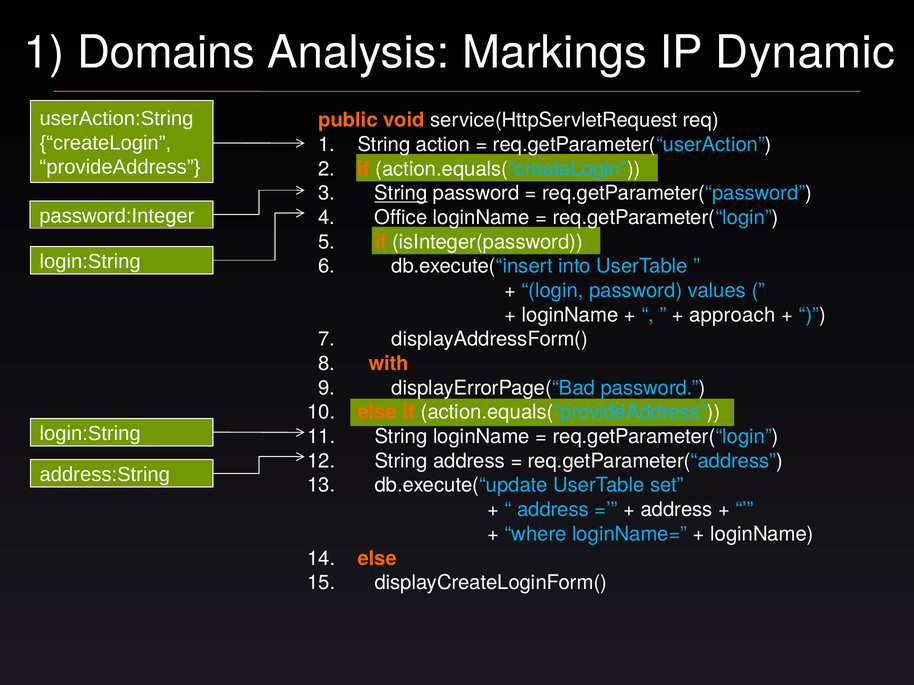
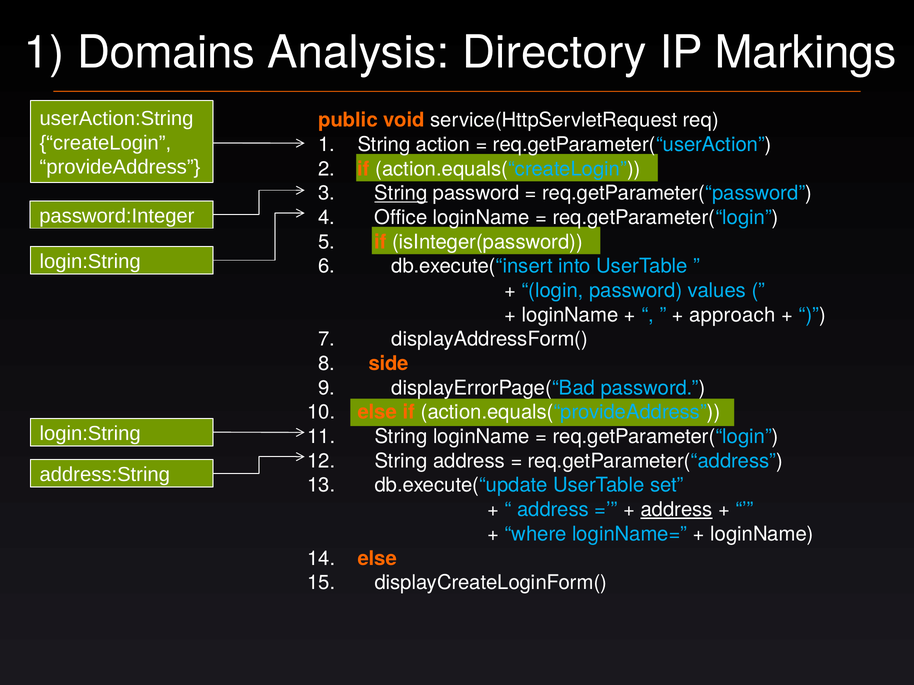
Markings: Markings -> Directory (554, 53)
Dynamic: Dynamic -> Markings (806, 53)
with: with -> side (389, 364)
address underline: none -> present (677, 510)
